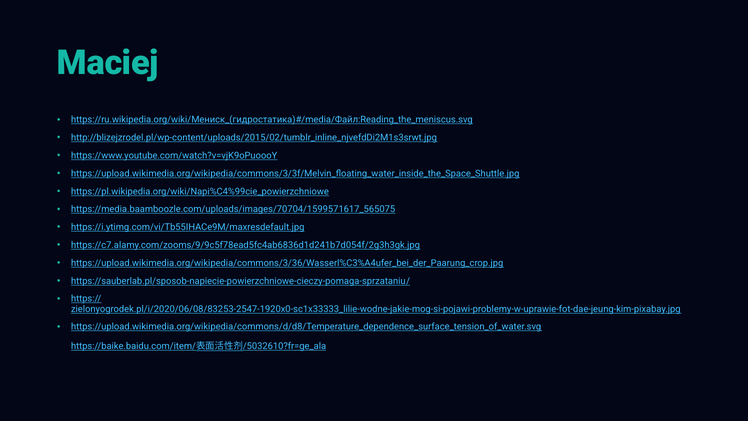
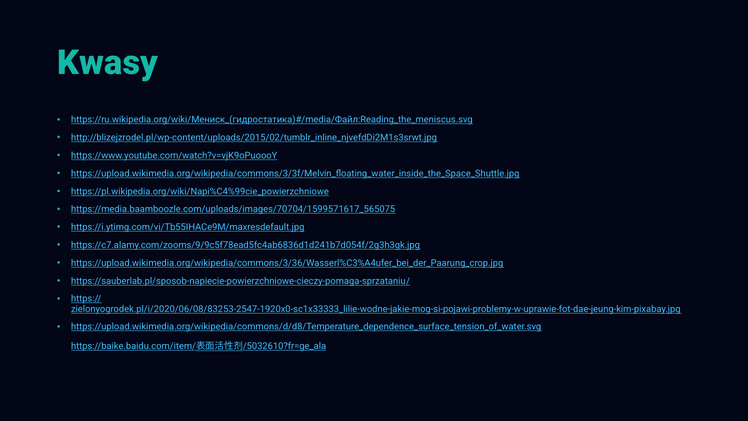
Maciej: Maciej -> Kwasy (108, 63)
